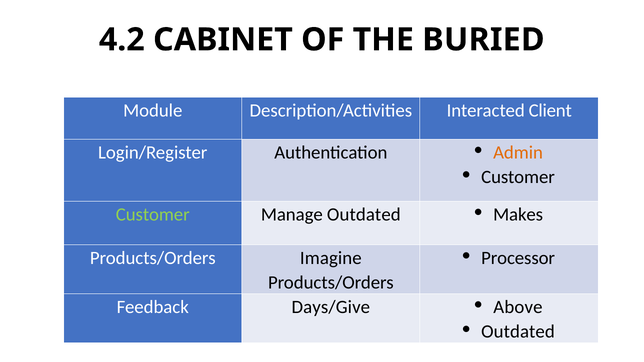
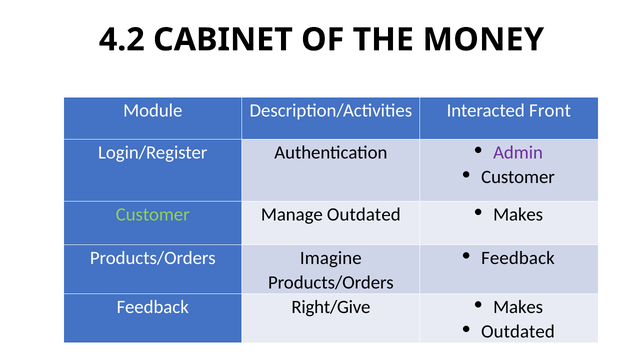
BURIED: BURIED -> MONEY (483, 40)
Client: Client -> Front (550, 111)
Admin colour: orange -> purple (518, 153)
Processor: Processor -> Feedback (518, 258)
Days/Give: Days/Give -> Right/Give (331, 307)
Above: Above -> Makes (518, 307)
